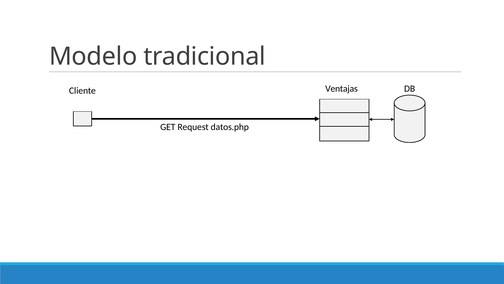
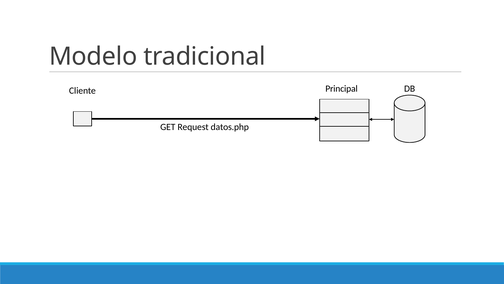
Ventajas: Ventajas -> Principal (342, 88)
